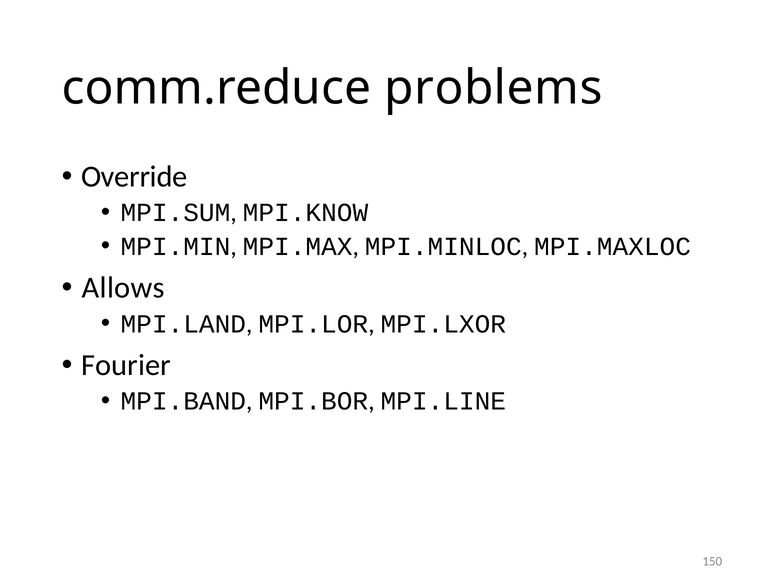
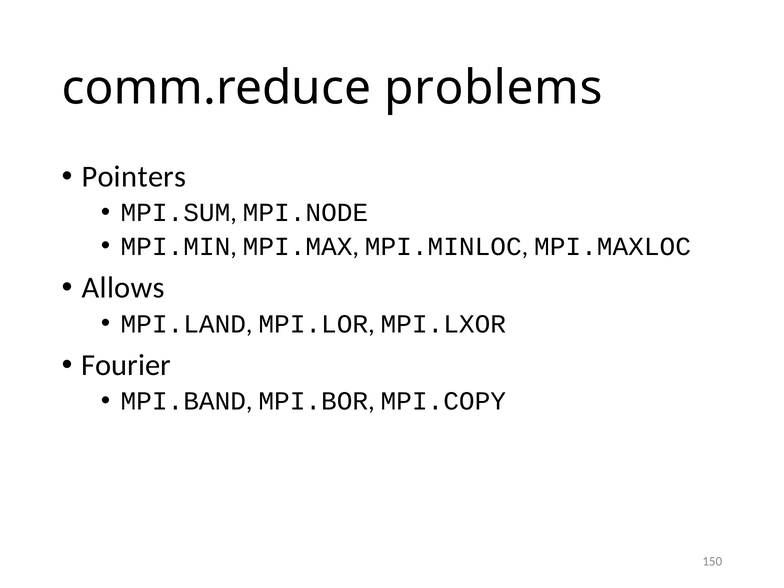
Override: Override -> Pointers (134, 177)
MPI.KNOW: MPI.KNOW -> MPI.NODE (305, 213)
MPI.LINE: MPI.LINE -> MPI.COPY (443, 401)
